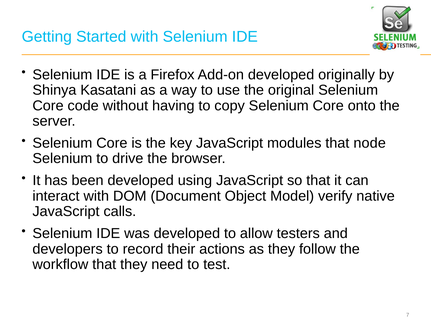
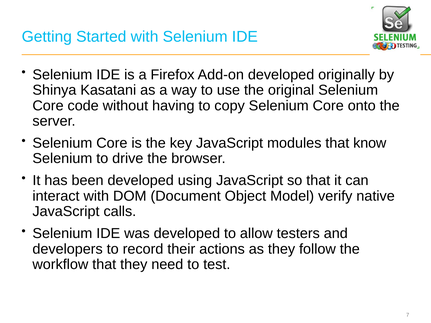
node: node -> know (370, 143)
